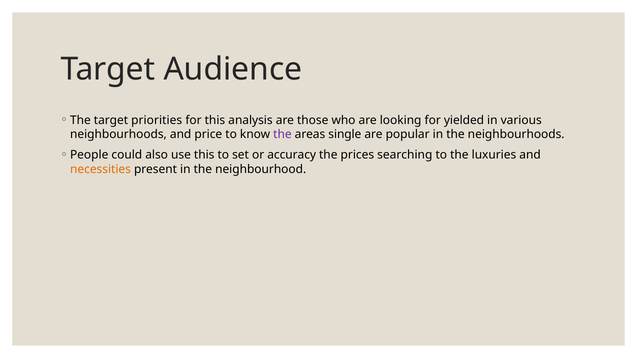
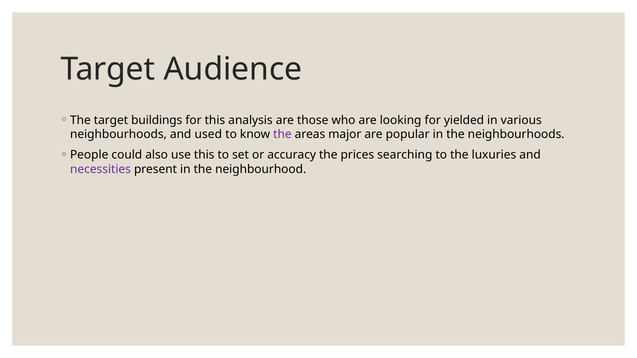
priorities: priorities -> buildings (157, 120)
price: price -> used (208, 135)
single: single -> major (345, 135)
necessities colour: orange -> purple (101, 169)
